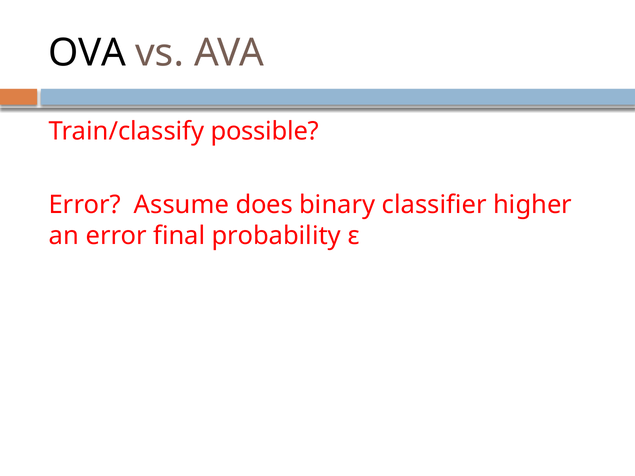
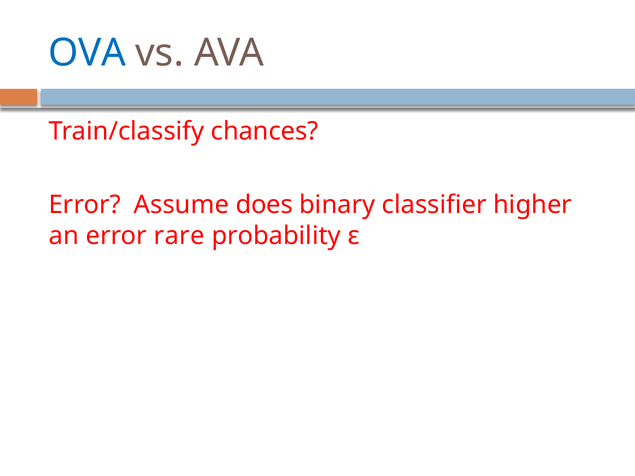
OVA colour: black -> blue (87, 53)
possible: possible -> chances (265, 131)
final: final -> rare (179, 236)
